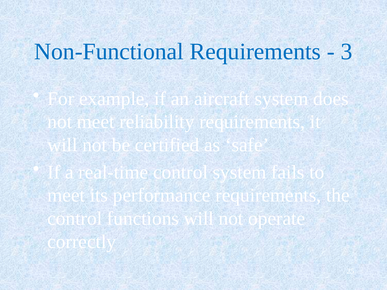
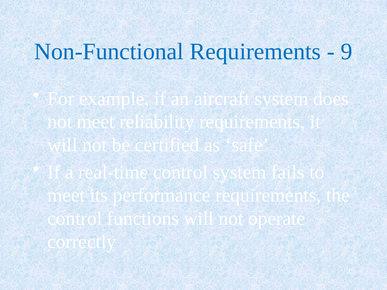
3: 3 -> 9 (346, 52)
